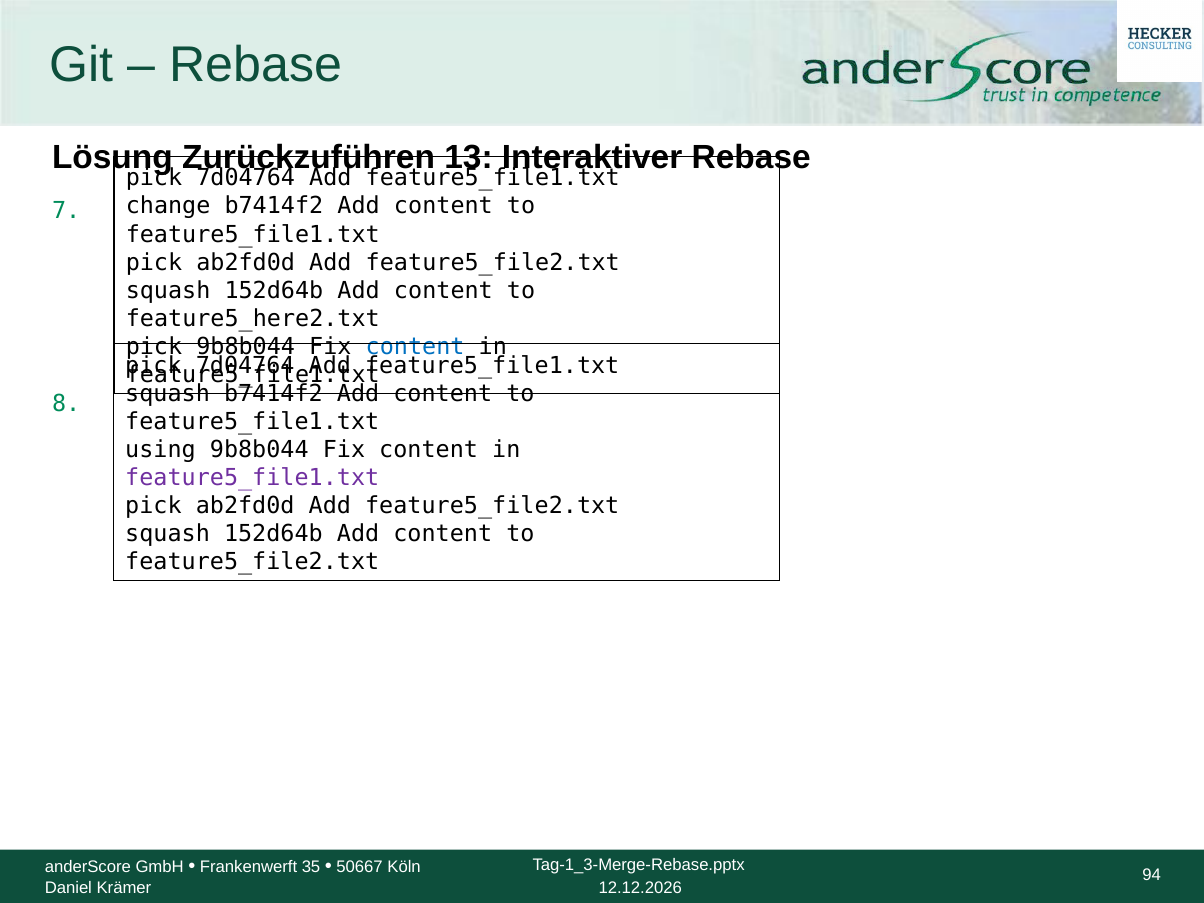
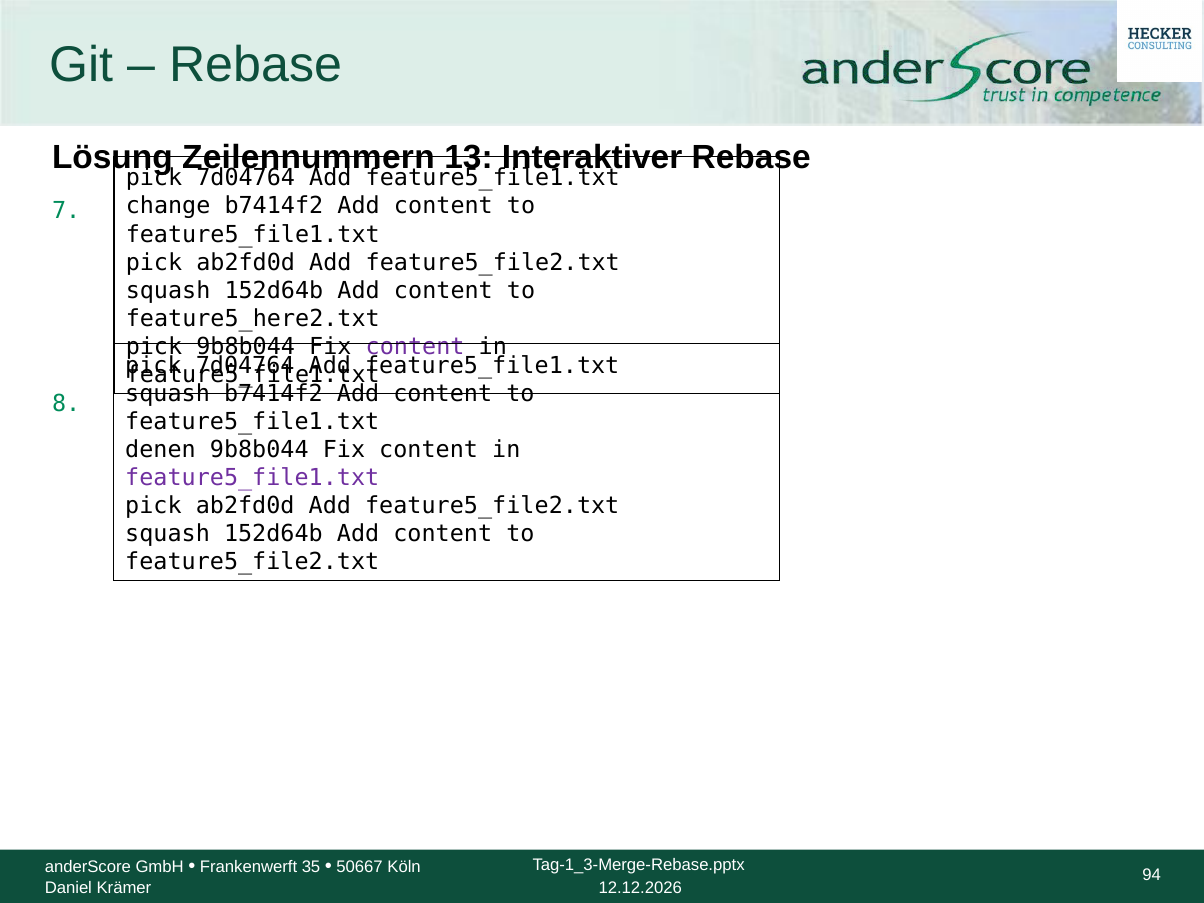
Zurückzuführen: Zurückzuführen -> Zeilennummern (308, 158)
content colour: blue -> purple (415, 347)
using: using -> denen (160, 450)
